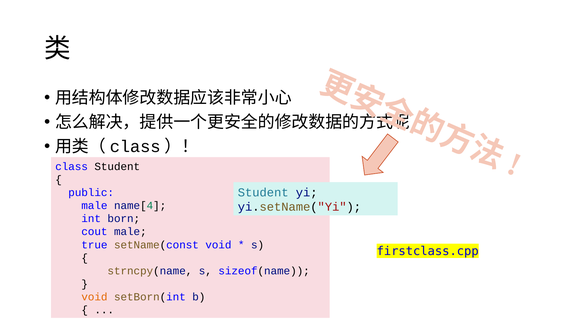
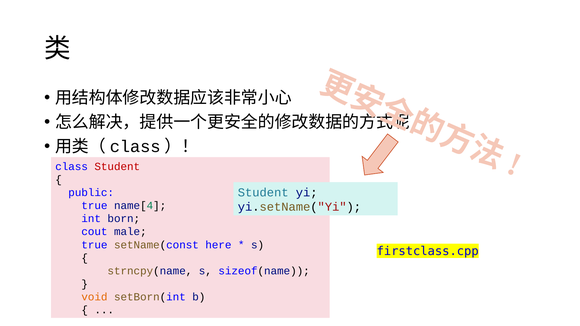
Student colour: black -> red (117, 167)
male: male -> true (94, 206)
setName(const void: void -> here (218, 245)
